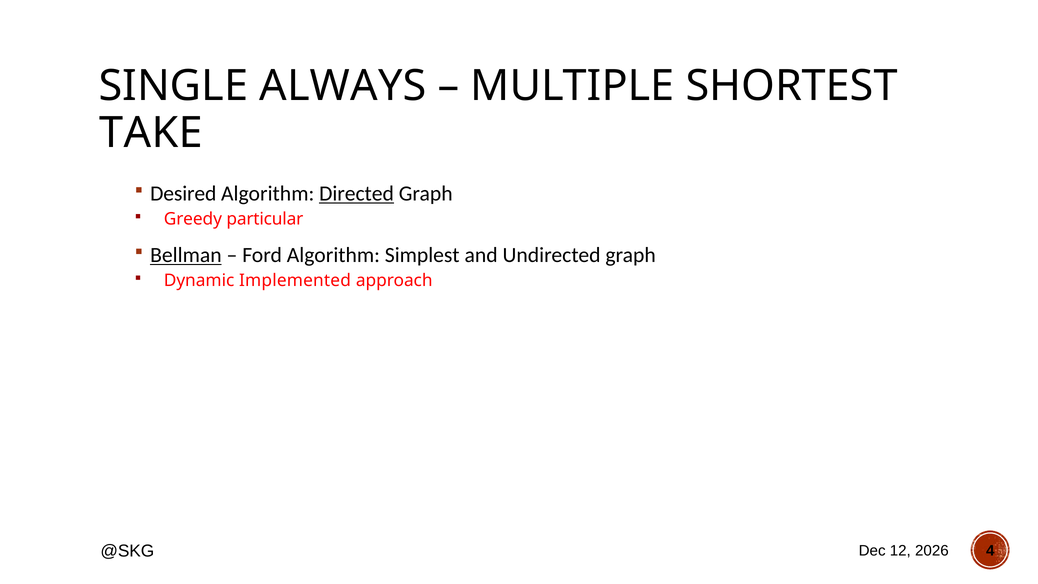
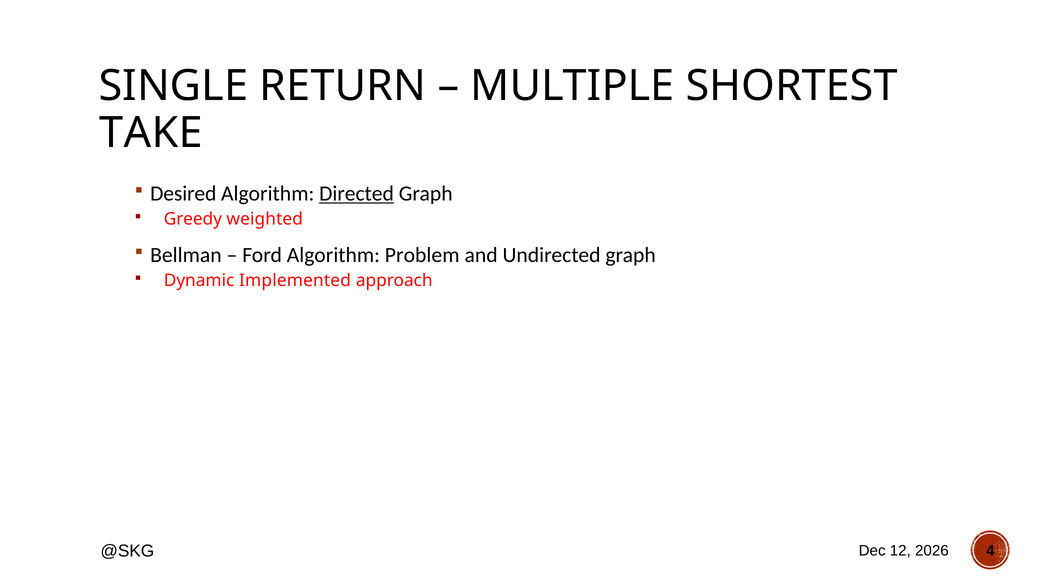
ALWAYS: ALWAYS -> RETURN (343, 86)
particular: particular -> weighted (265, 219)
Bellman underline: present -> none (186, 255)
Simplest: Simplest -> Problem (422, 255)
